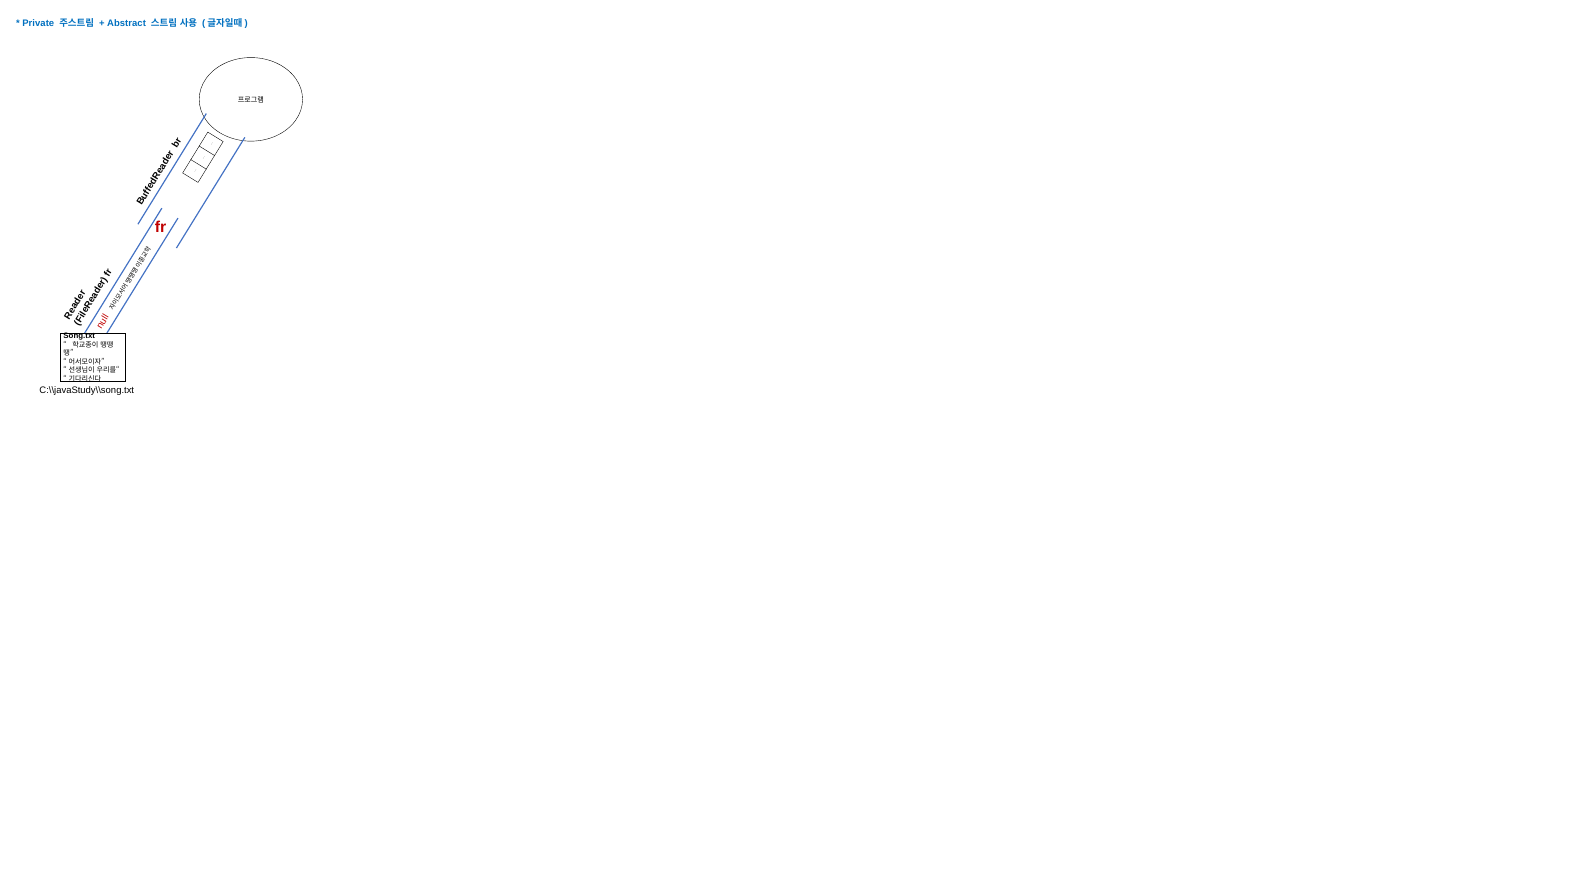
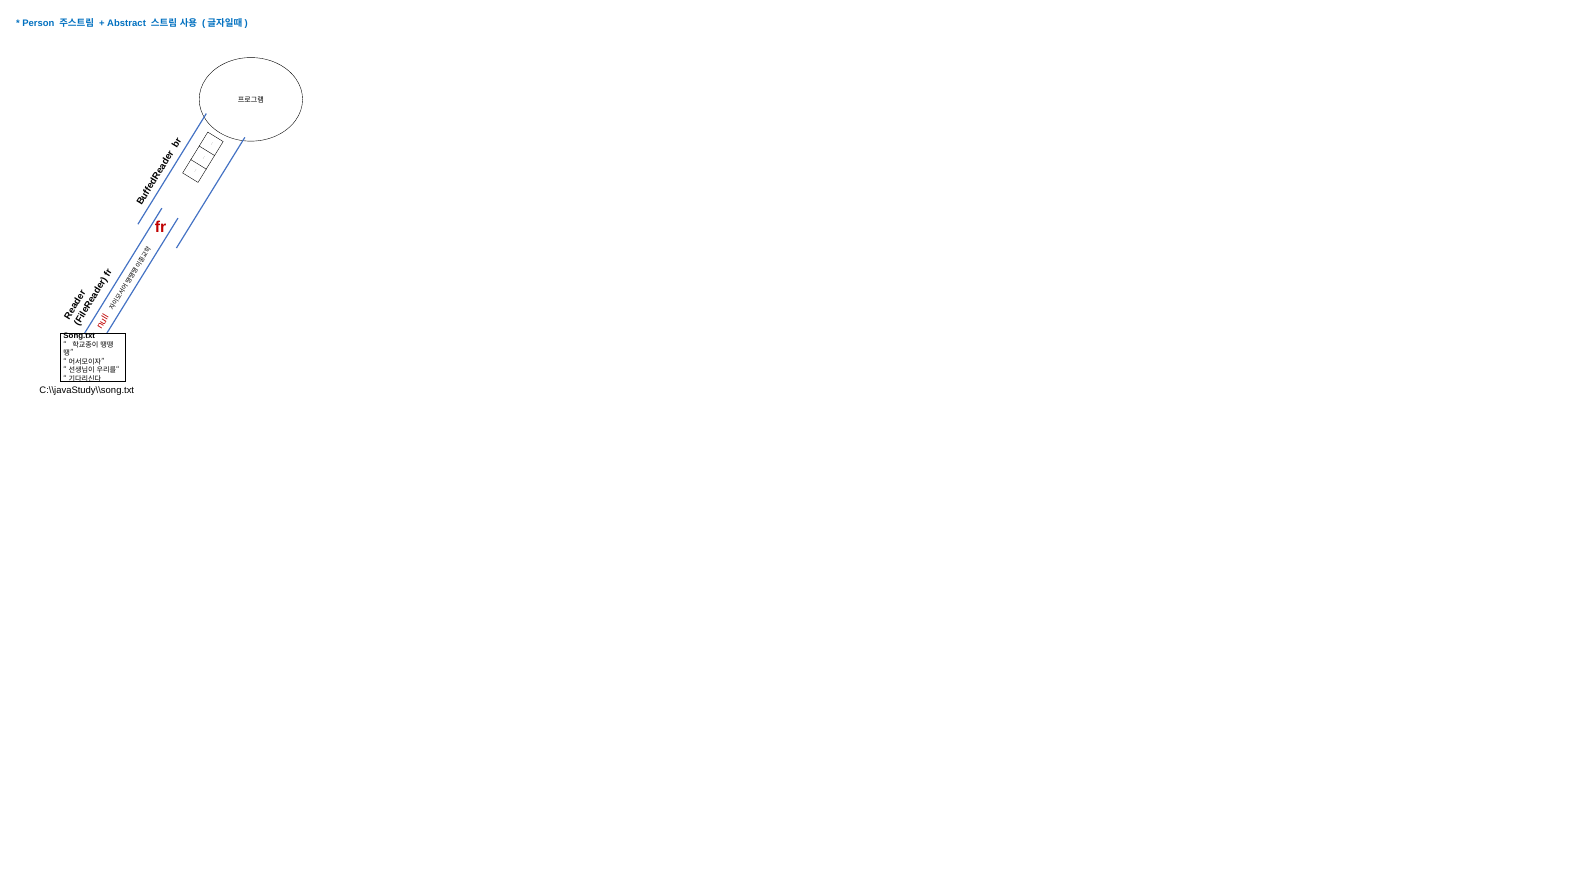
Private: Private -> Person (38, 24)
